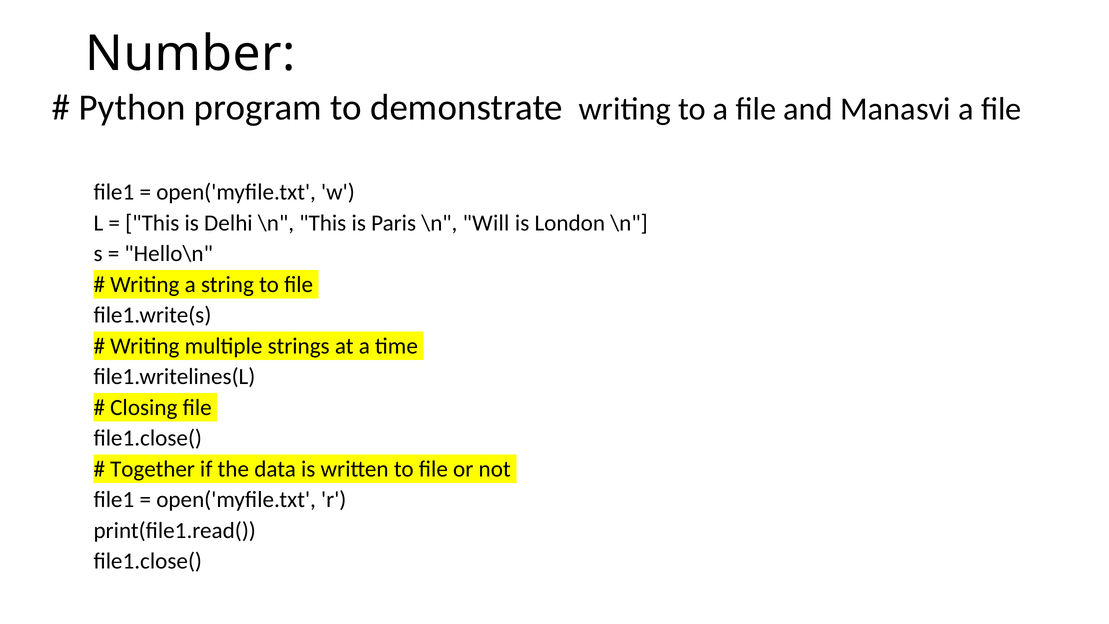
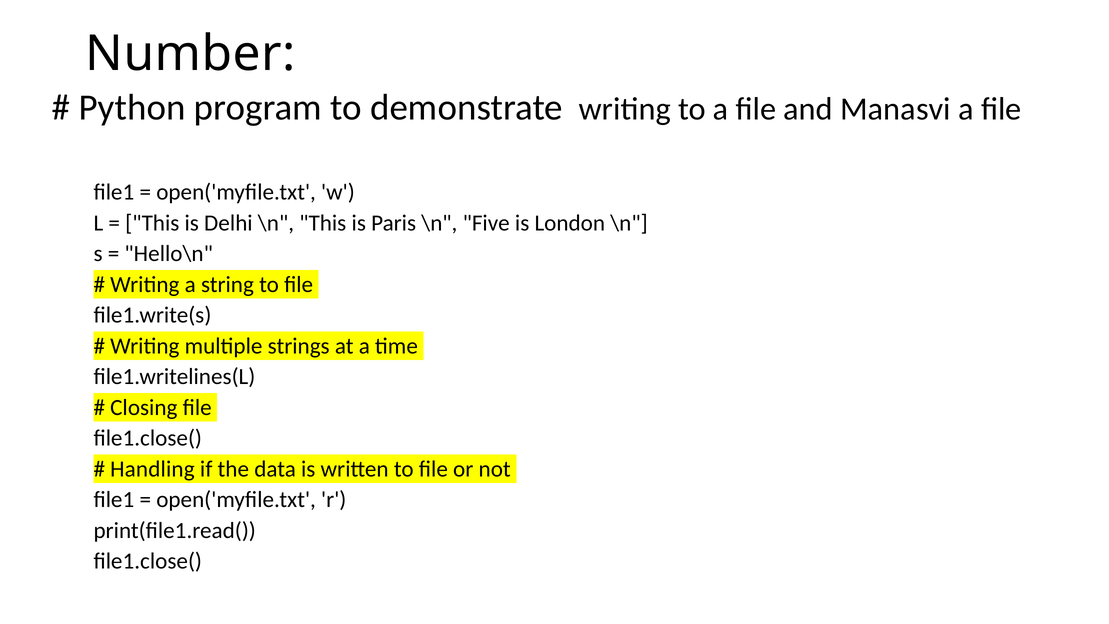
Will: Will -> Five (486, 223)
Together: Together -> Handling (152, 469)
